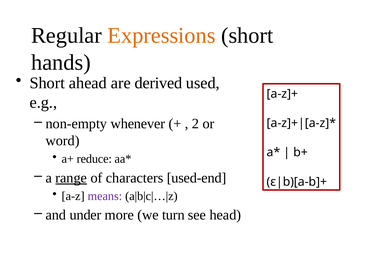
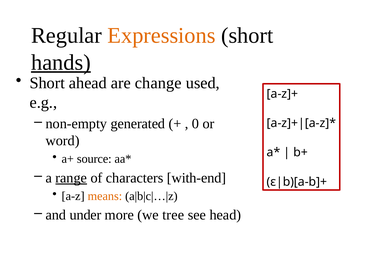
hands underline: none -> present (61, 62)
derived: derived -> change (158, 83)
whenever: whenever -> generated (138, 123)
2: 2 -> 0 (195, 123)
reduce: reduce -> source (94, 159)
used-end: used-end -> with-end (197, 178)
means colour: purple -> orange (105, 196)
turn: turn -> tree (173, 215)
